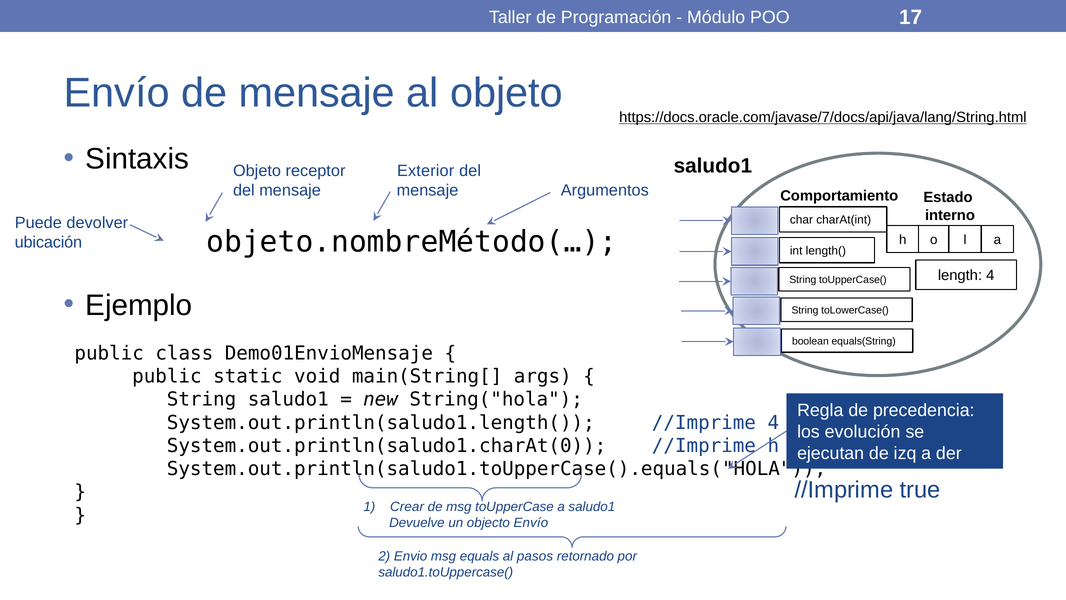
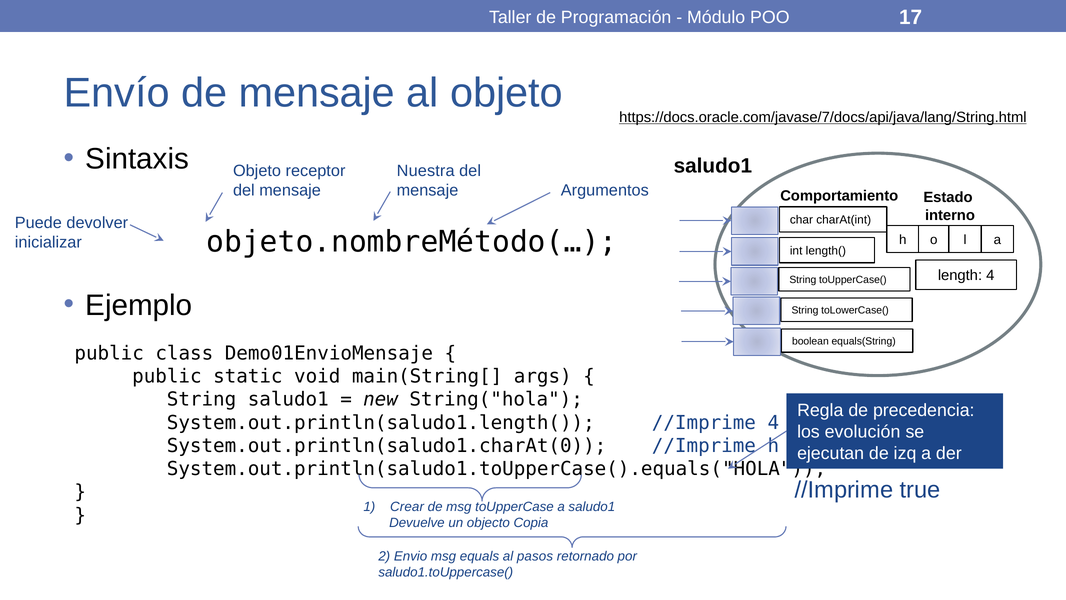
Exterior: Exterior -> Nuestra (426, 171)
ubicación: ubicación -> inicializar (48, 242)
objecto Envío: Envío -> Copia (531, 522)
